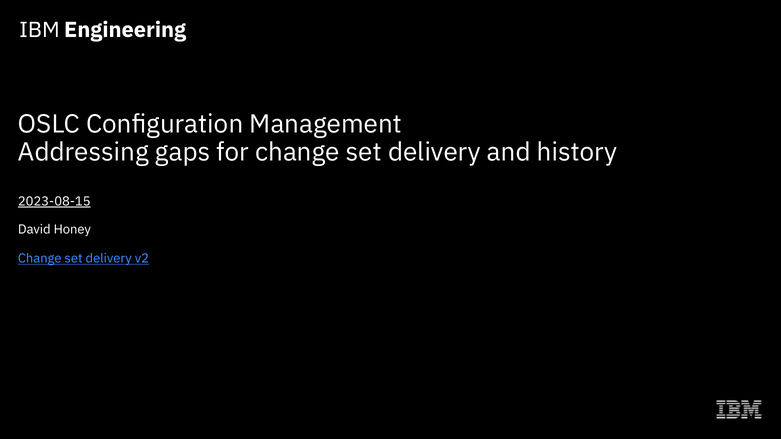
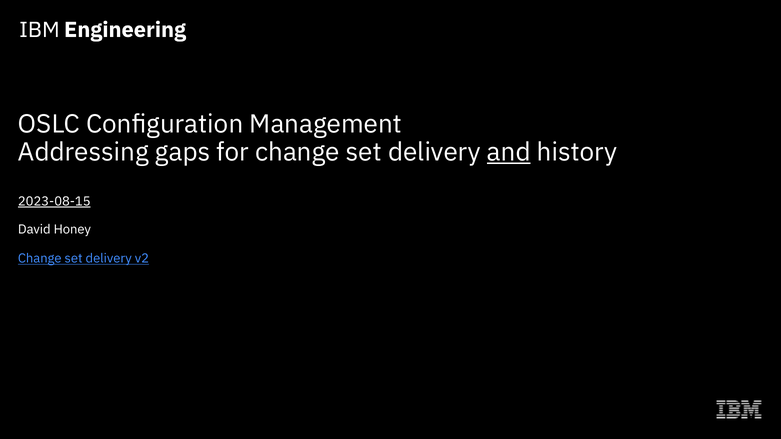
and underline: none -> present (509, 152)
